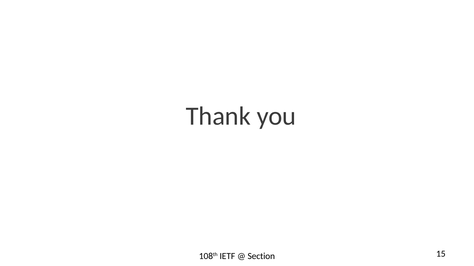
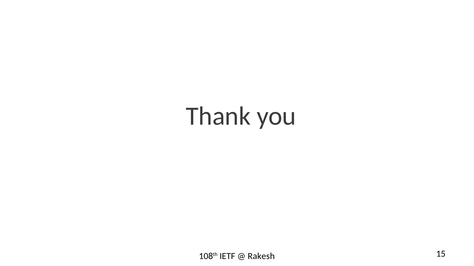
Section: Section -> Rakesh (261, 257)
